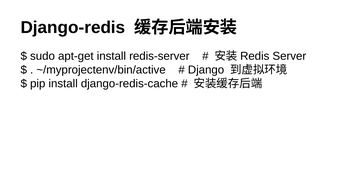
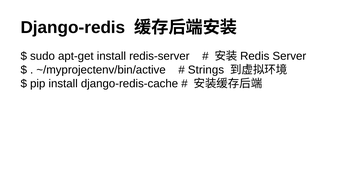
Django: Django -> Strings (206, 70)
